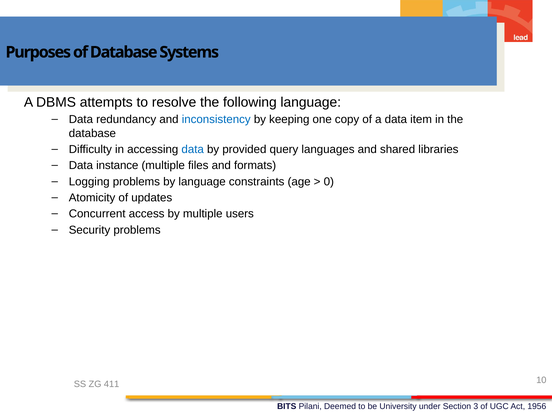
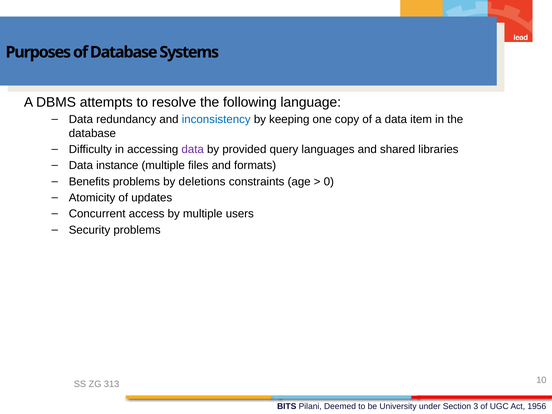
data colour: blue -> purple (193, 149)
Logging: Logging -> Benefits (89, 182)
by language: language -> deletions (202, 182)
411: 411 -> 313 (112, 384)
